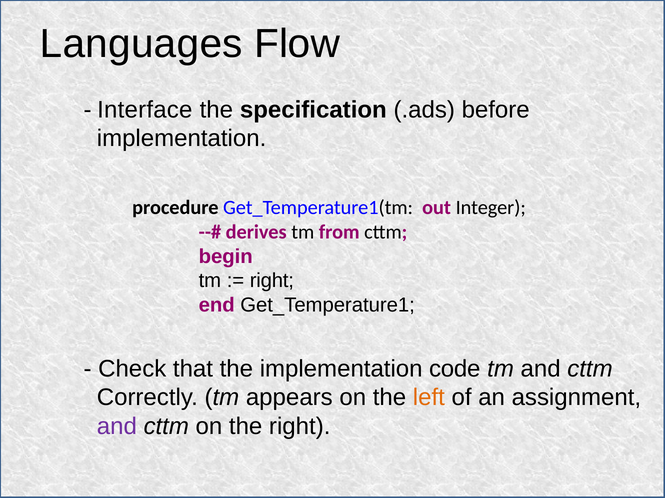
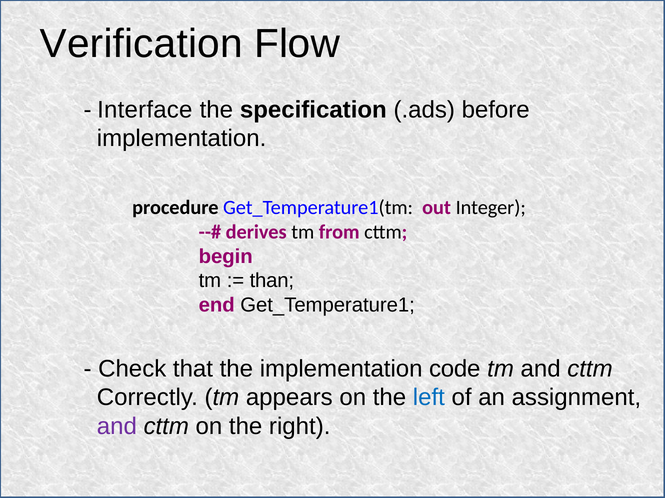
Languages: Languages -> Verification (141, 44)
right: right -> than (272, 281)
left colour: orange -> blue (429, 398)
